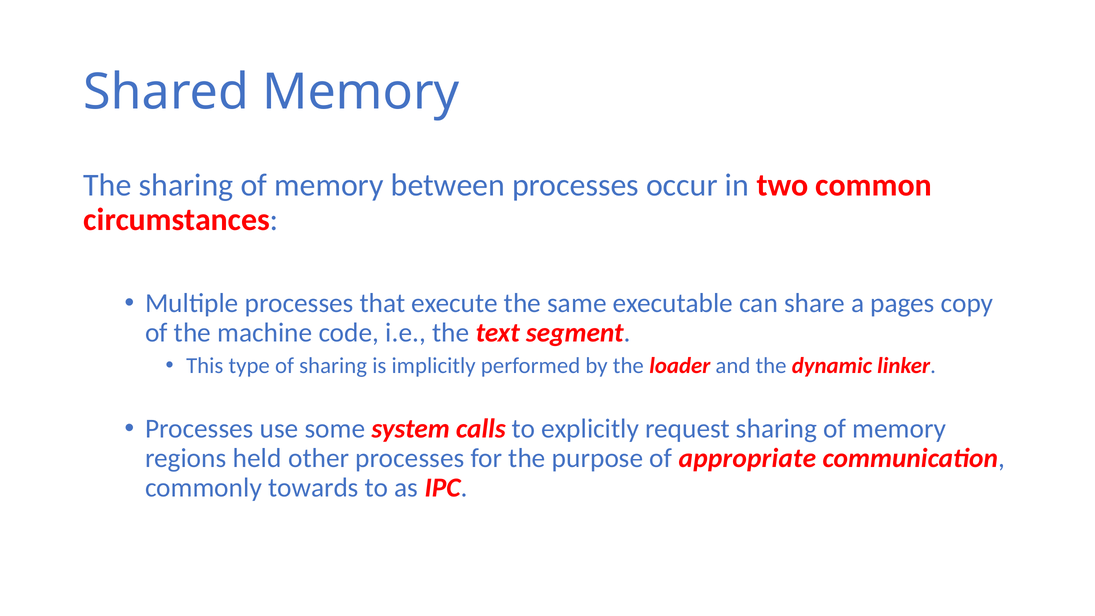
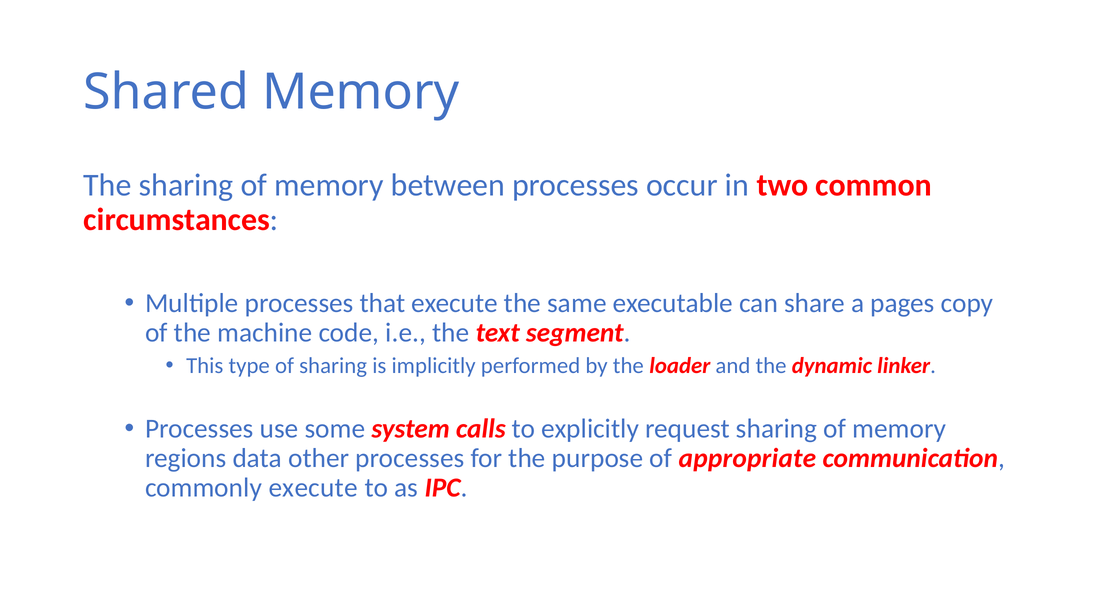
held: held -> data (257, 458)
commonly towards: towards -> execute (313, 488)
